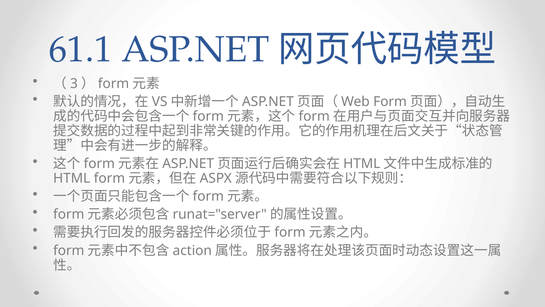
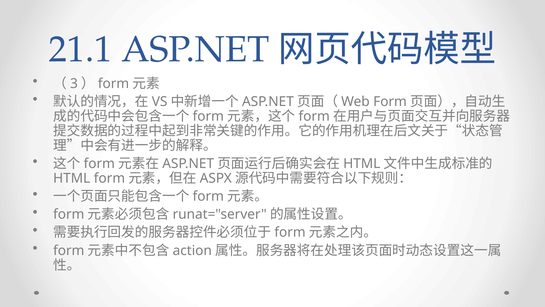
61.1: 61.1 -> 21.1 (80, 50)
